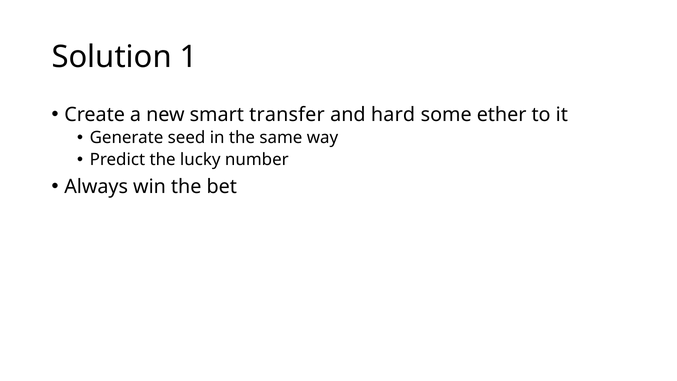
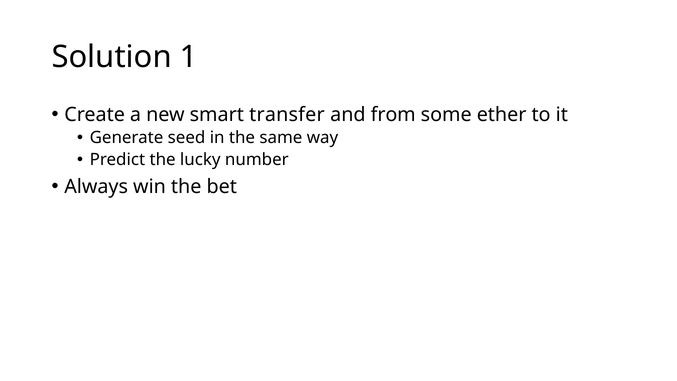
hard: hard -> from (393, 114)
